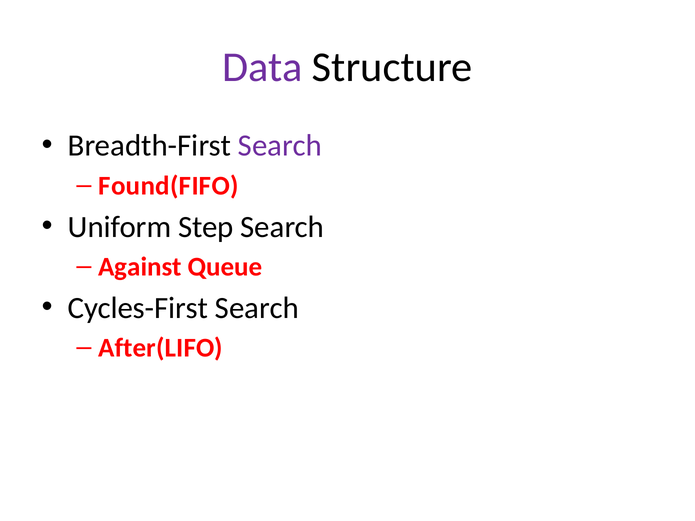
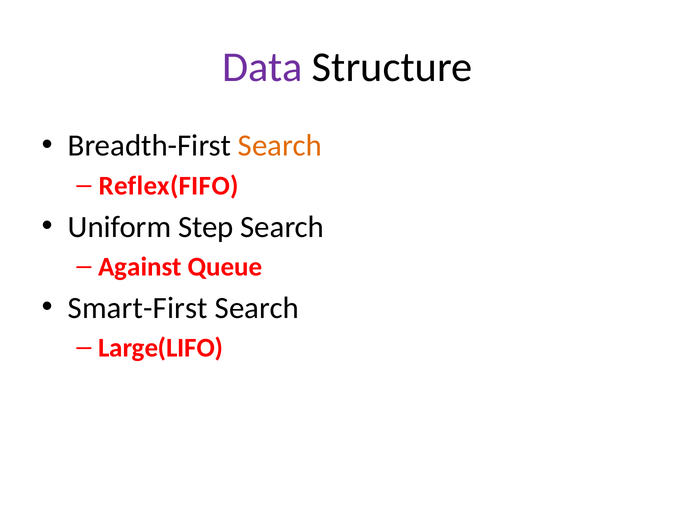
Search colour: purple -> orange (280, 146)
Found(FIFO: Found(FIFO -> Reflex(FIFO (169, 186)
Cycles-First: Cycles-First -> Smart-First (138, 308)
After(LIFO: After(LIFO -> Large(LIFO (161, 348)
